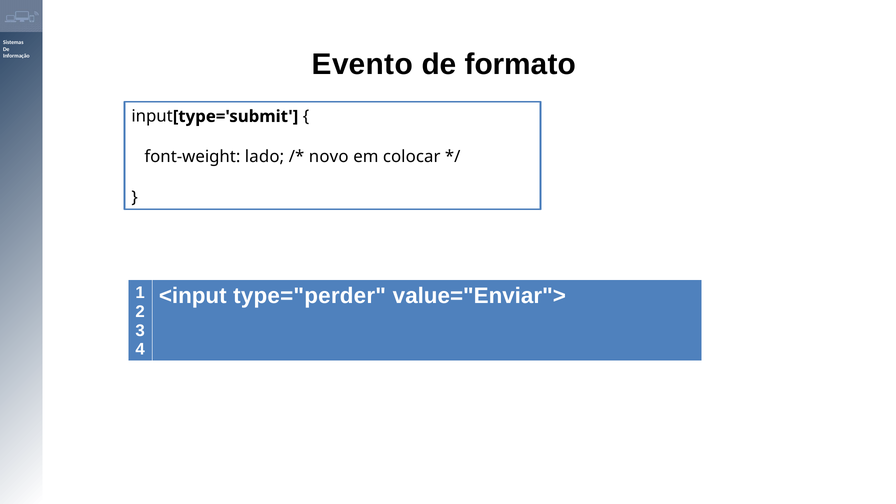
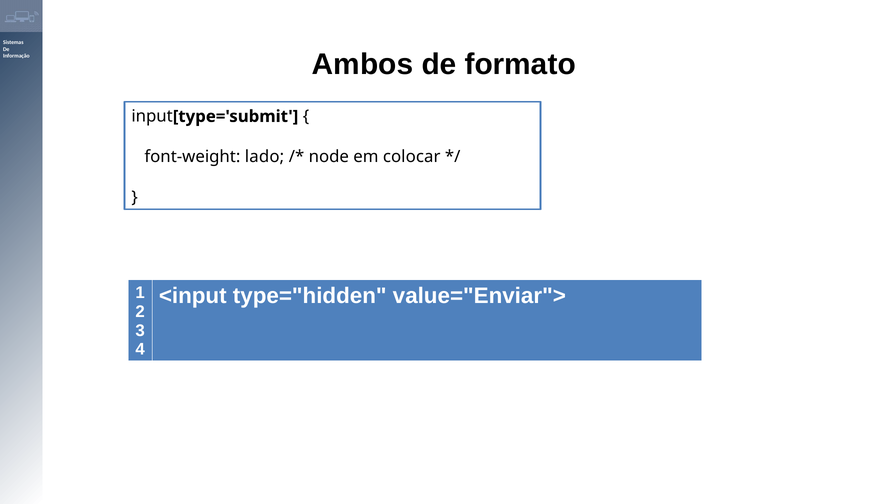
Evento: Evento -> Ambos (363, 64)
novo: novo -> node (329, 157)
type="perder: type="perder -> type="hidden (310, 296)
